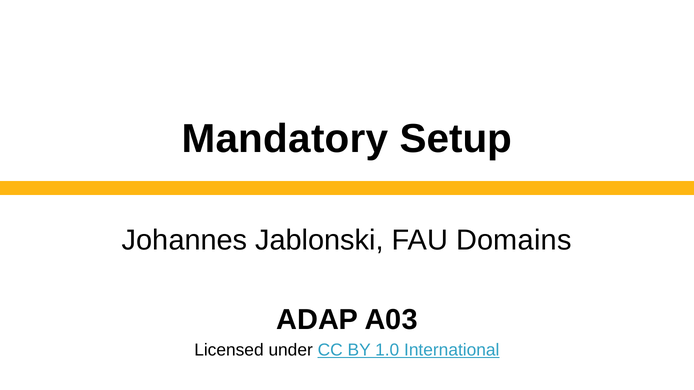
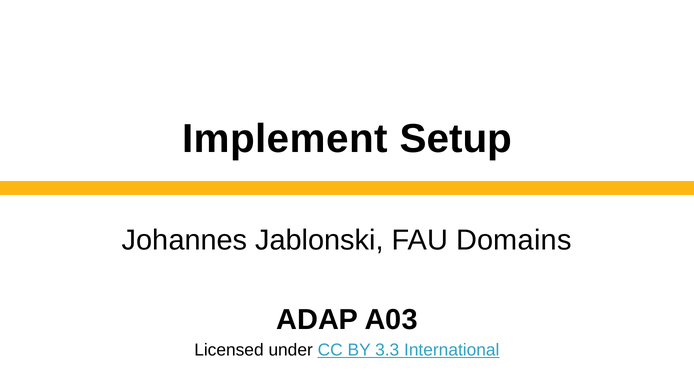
Mandatory: Mandatory -> Implement (285, 139)
1.0: 1.0 -> 3.3 (387, 350)
